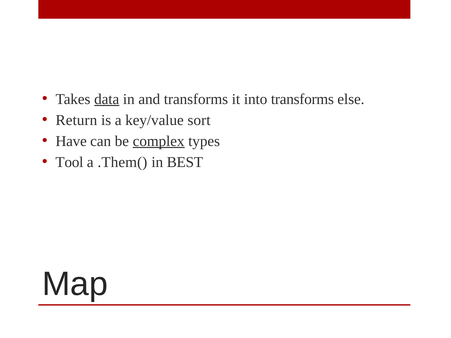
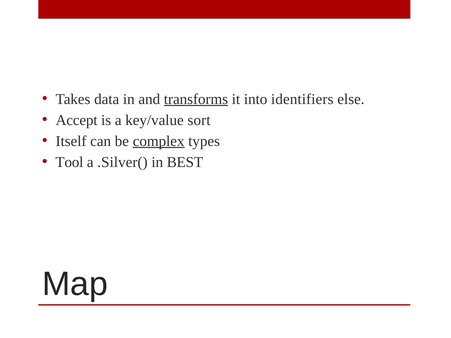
data underline: present -> none (107, 99)
transforms underline: none -> present (196, 99)
into transforms: transforms -> identifiers (302, 99)
Return: Return -> Accept (77, 120)
Have: Have -> Itself (71, 141)
.Them(: .Them( -> .Silver( (122, 162)
